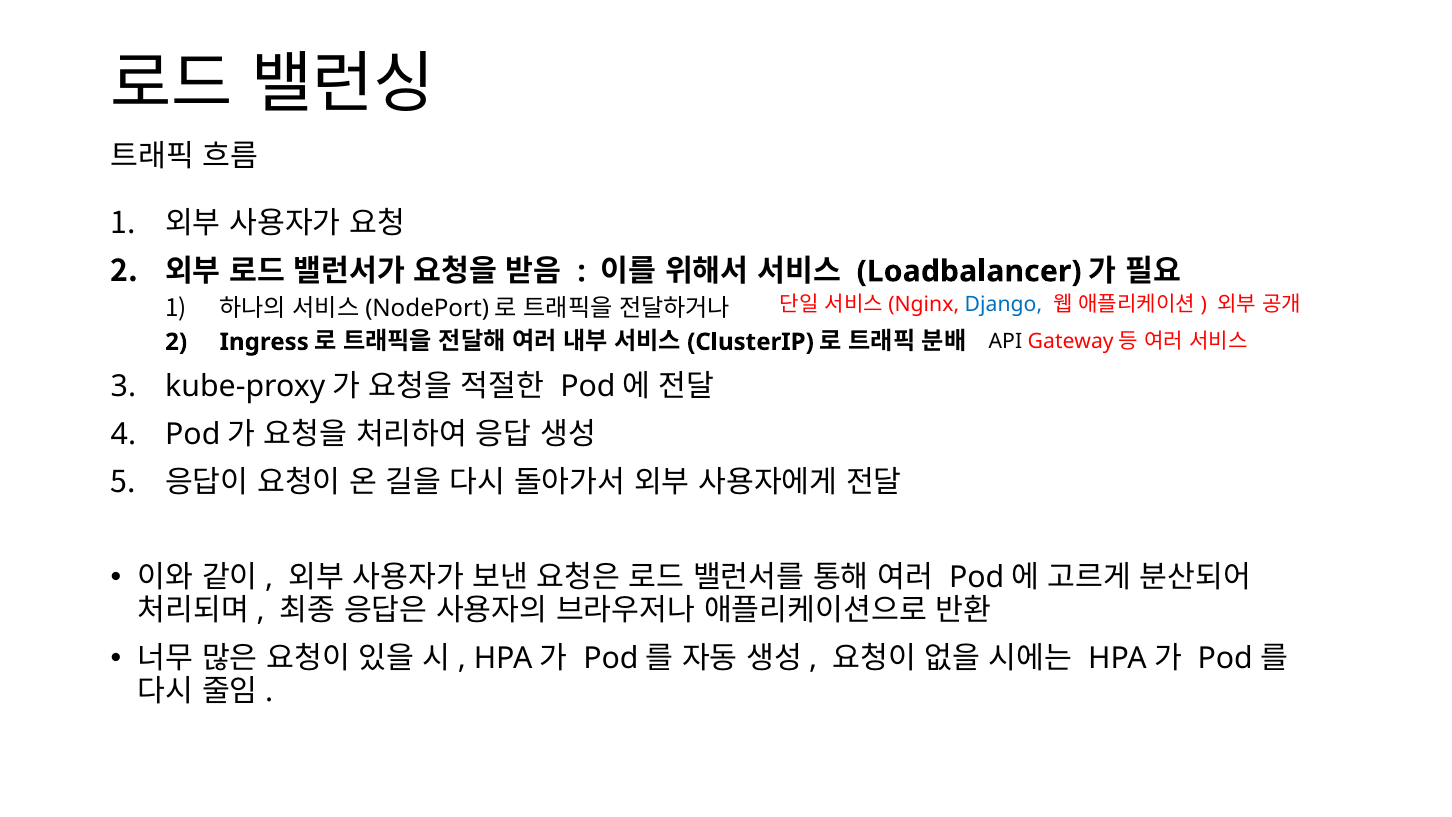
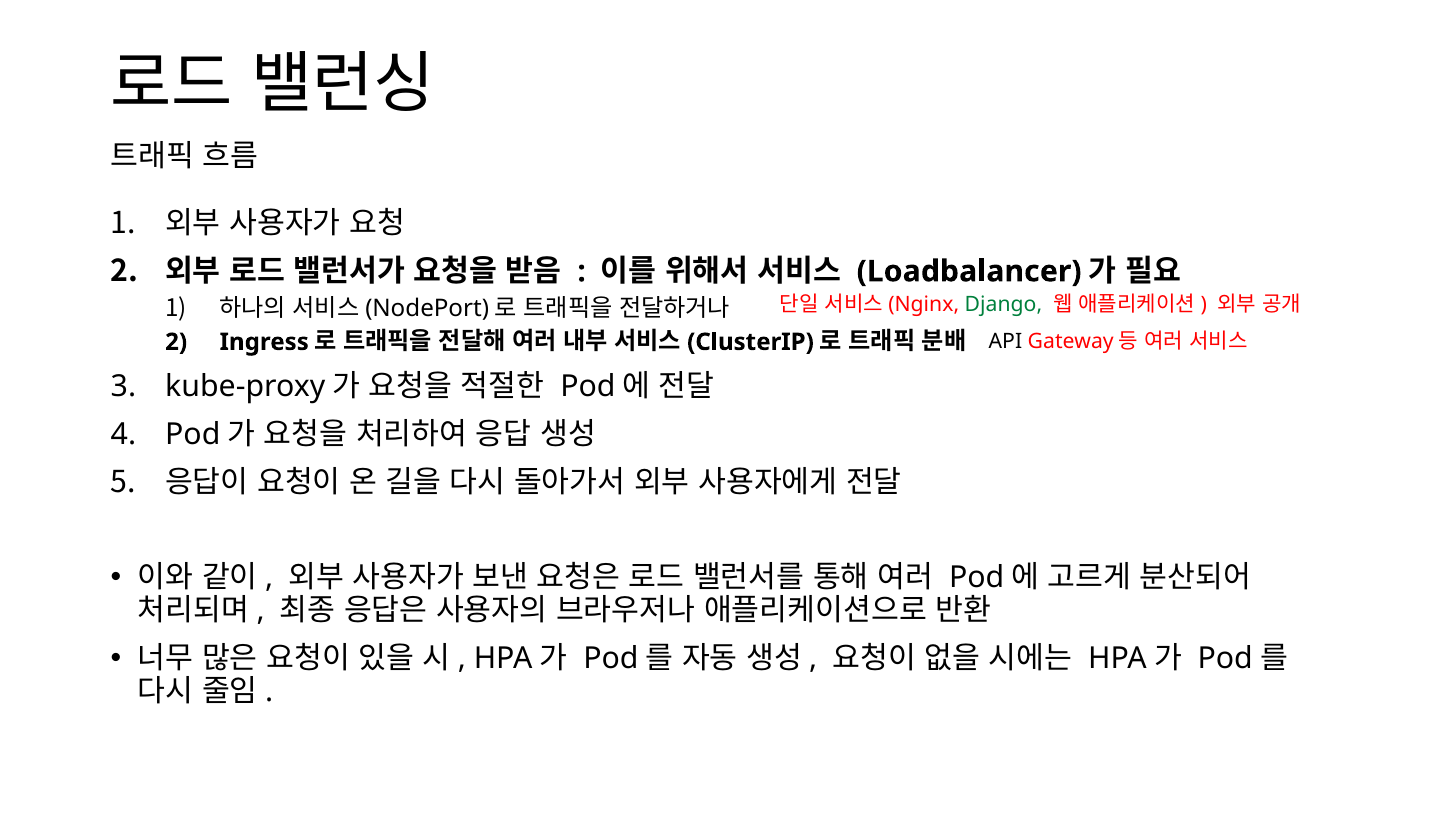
Django colour: blue -> green (1003, 305)
